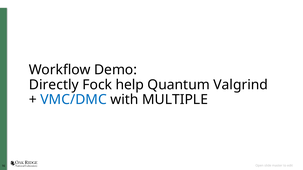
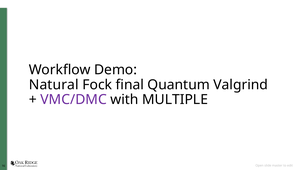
Directly: Directly -> Natural (54, 85)
help: help -> final (130, 85)
VMC/DMC colour: blue -> purple (74, 100)
